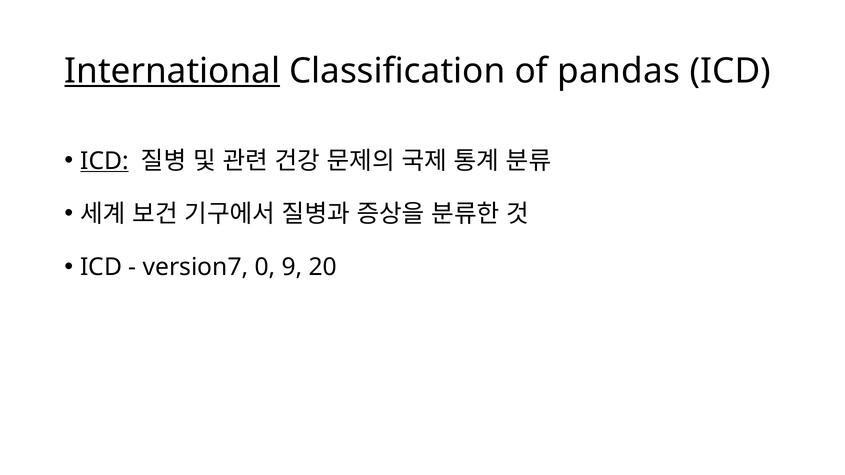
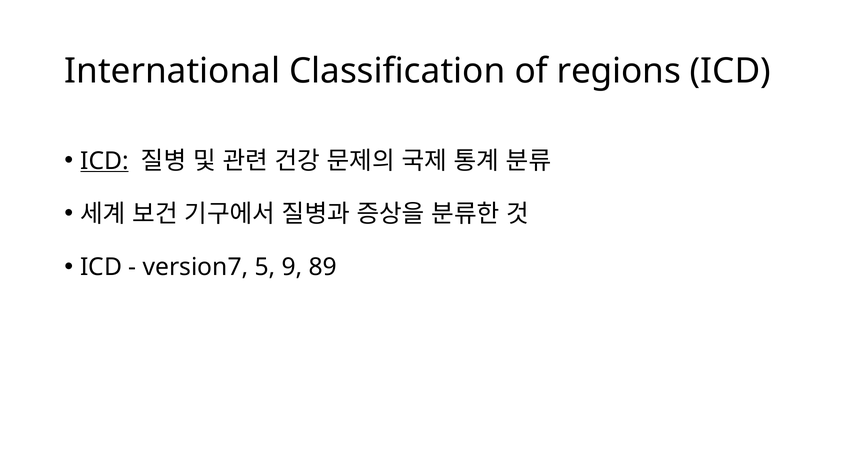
International underline: present -> none (172, 71)
pandas: pandas -> regions (619, 71)
0: 0 -> 5 (265, 267)
20: 20 -> 89 (323, 267)
